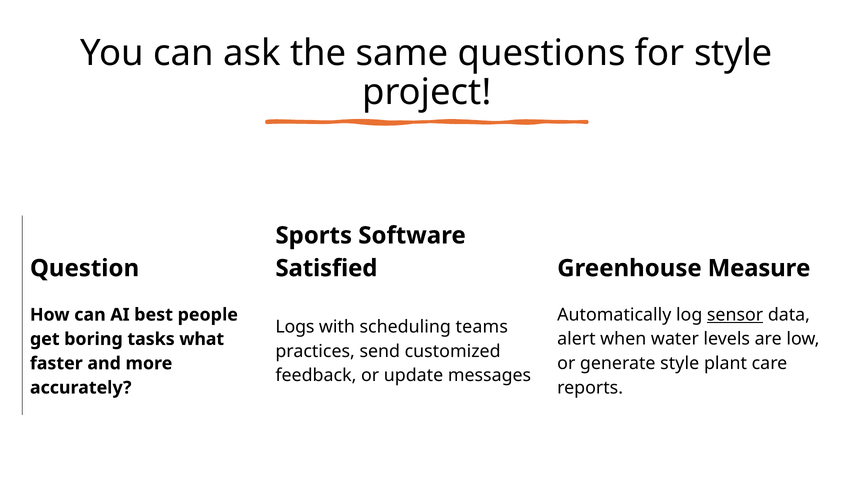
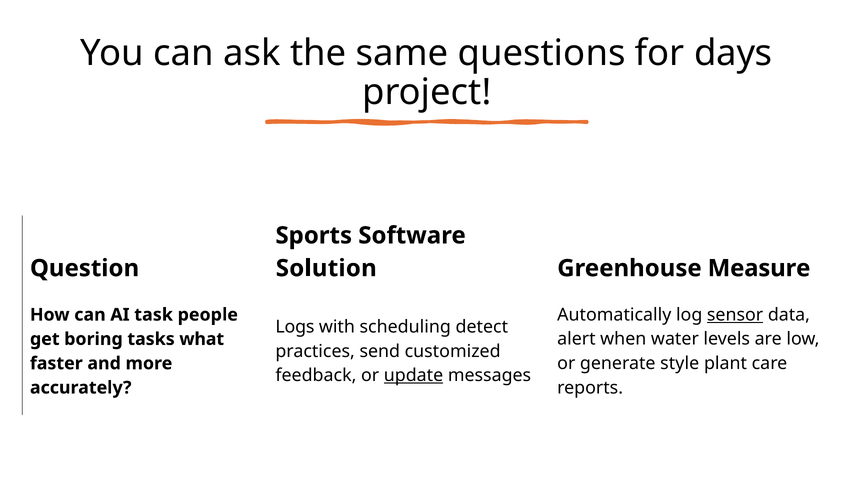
for style: style -> days (733, 53)
Satisfied: Satisfied -> Solution (326, 268)
best: best -> task (154, 315)
teams: teams -> detect (482, 327)
update underline: none -> present (413, 376)
